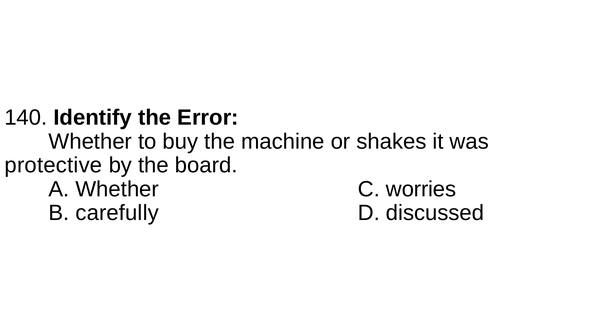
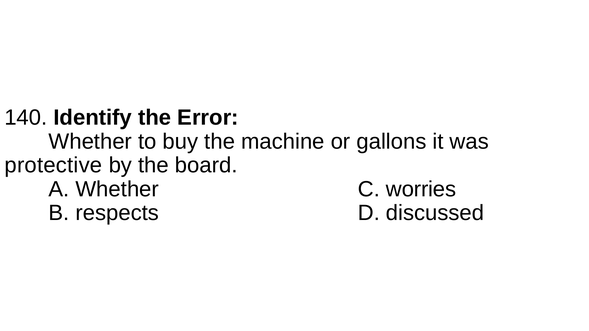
shakes: shakes -> gallons (391, 142)
carefully: carefully -> respects (117, 213)
